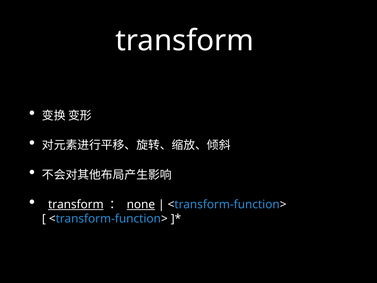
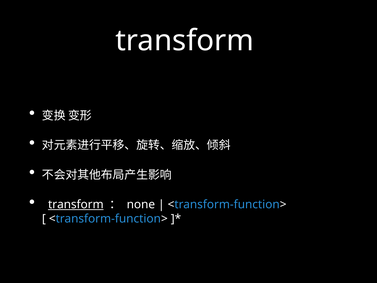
none underline: present -> none (141, 204)
